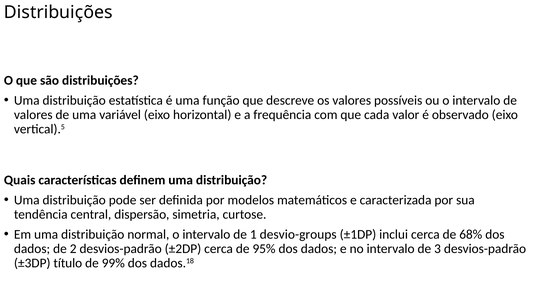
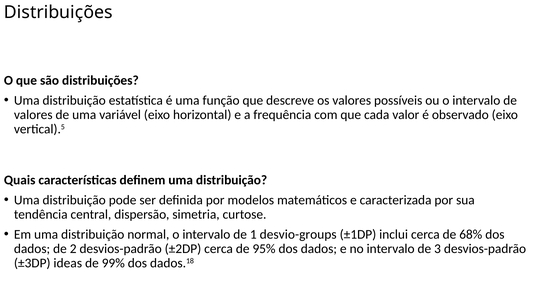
título: título -> ideas (68, 263)
